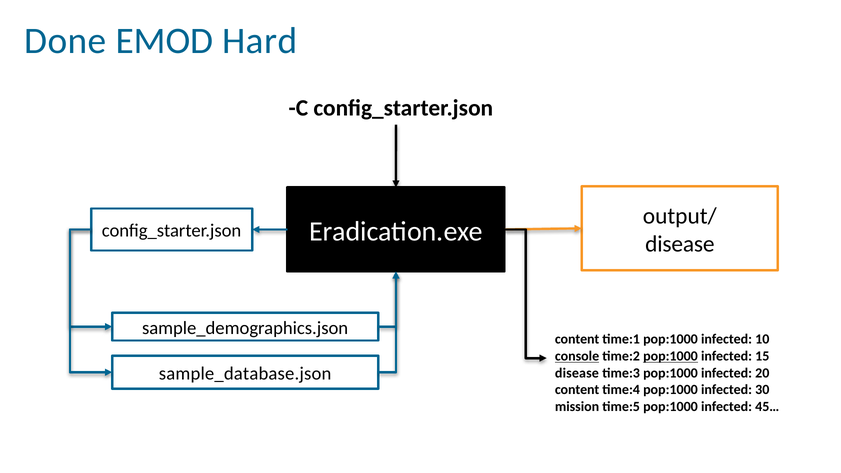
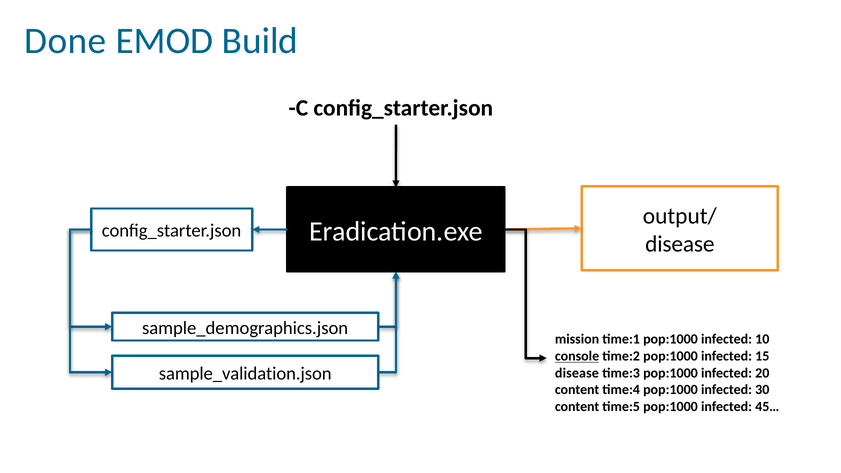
Hard: Hard -> Build (260, 41)
content: content -> mission (577, 339)
pop:1000 underline: present -> none (670, 356)
sample_database.json: sample_database.json -> sample_validation.json (245, 374)
mission: mission -> content (577, 407)
